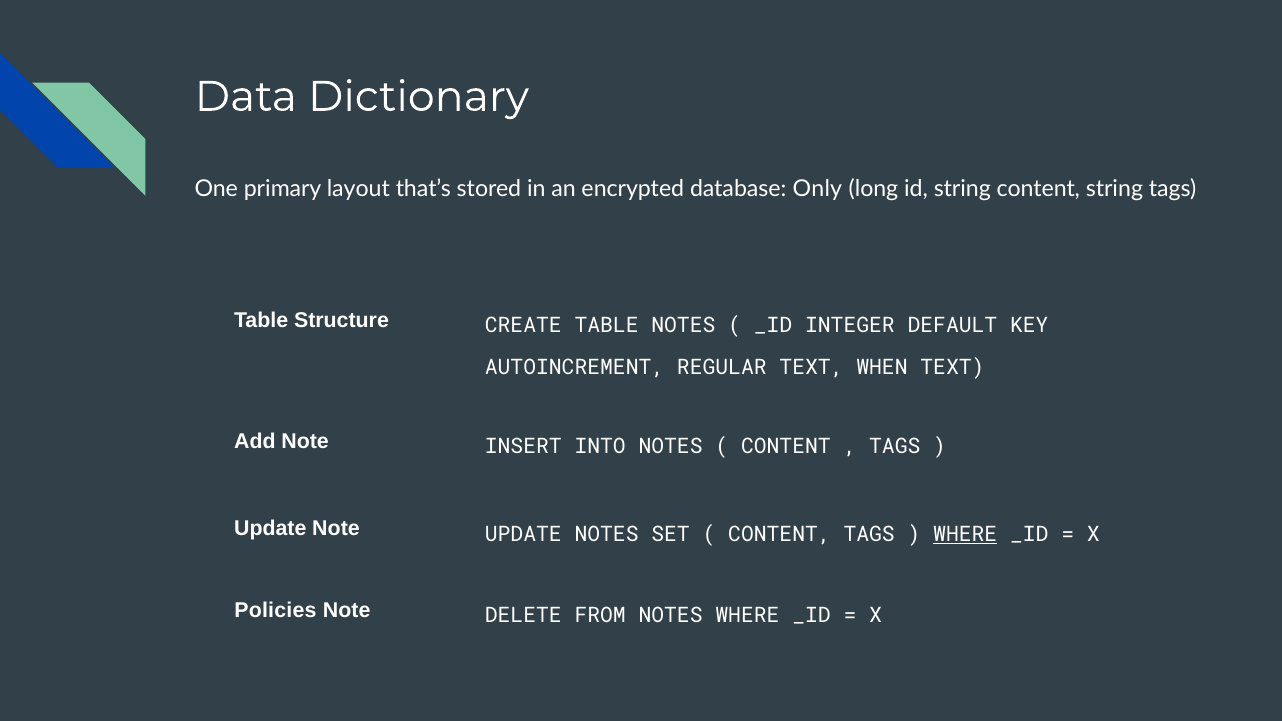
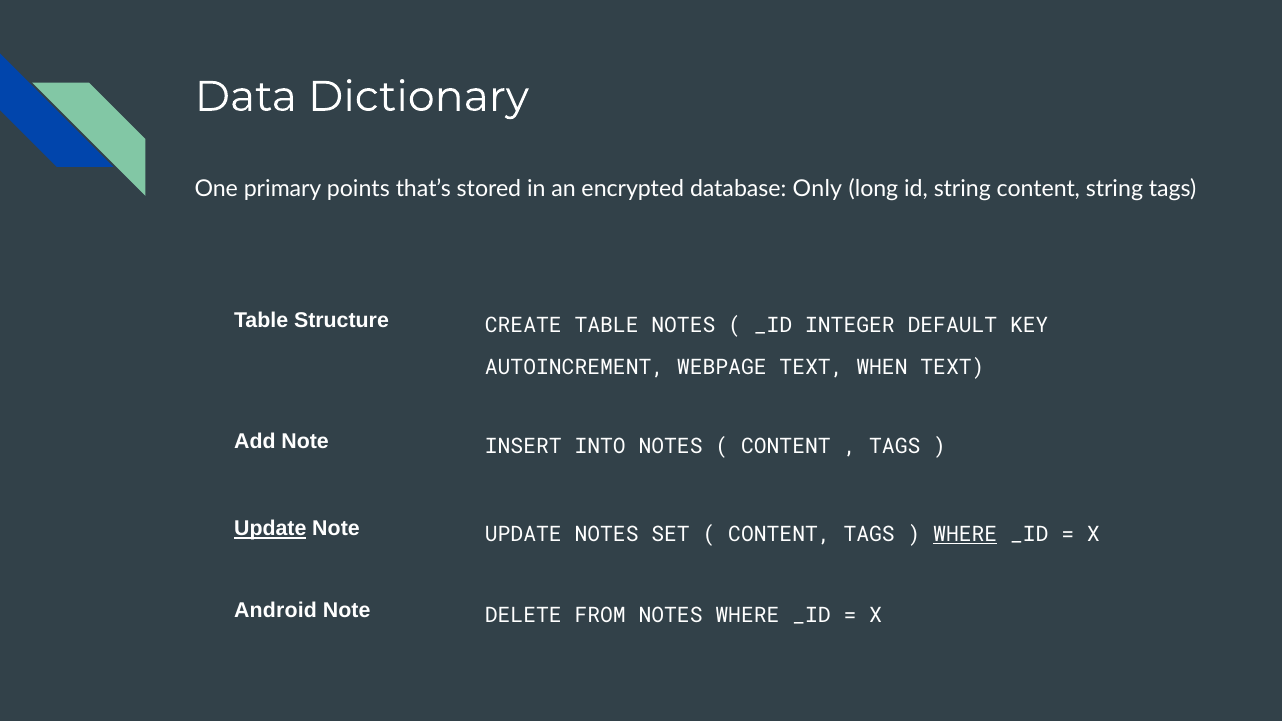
layout: layout -> points (358, 189)
REGULAR: REGULAR -> WEBPAGE (722, 368)
Update underline: none -> present (270, 529)
Policies: Policies -> Android (276, 611)
